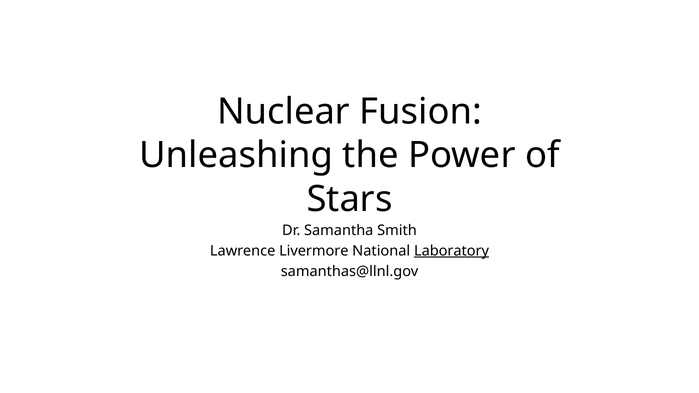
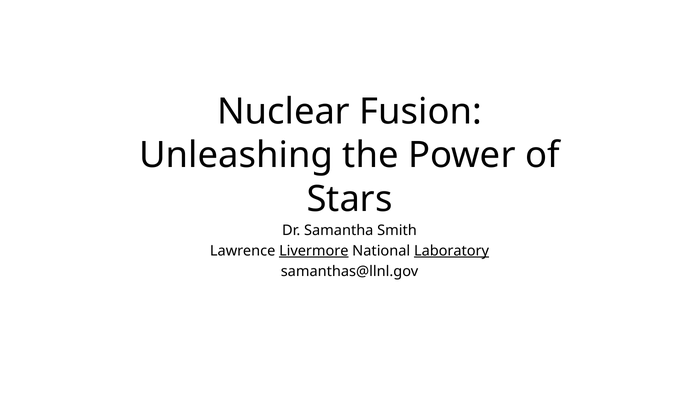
Livermore underline: none -> present (314, 251)
